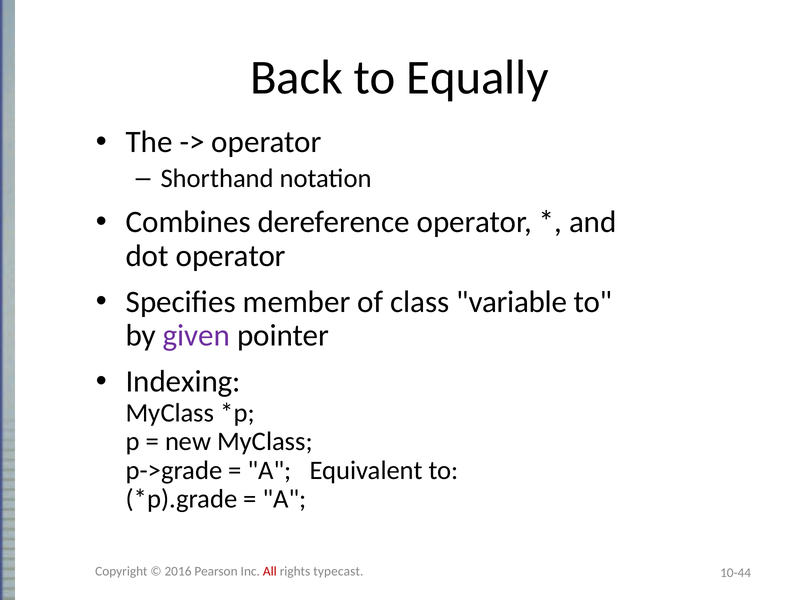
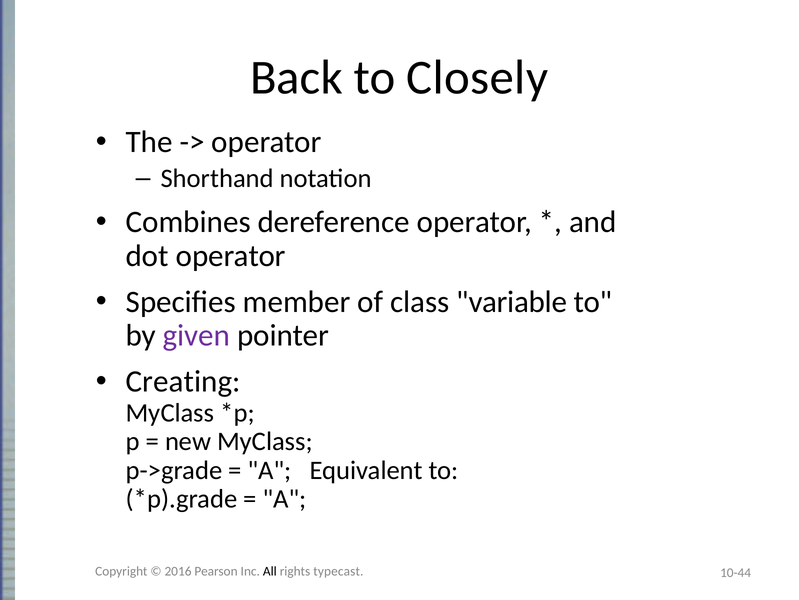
Equally: Equally -> Closely (477, 77)
Indexing: Indexing -> Creating (183, 381)
All colour: red -> black (270, 571)
